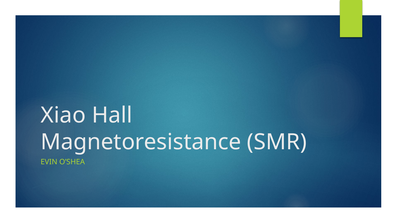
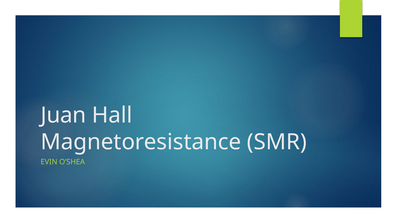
Xiao: Xiao -> Juan (63, 115)
